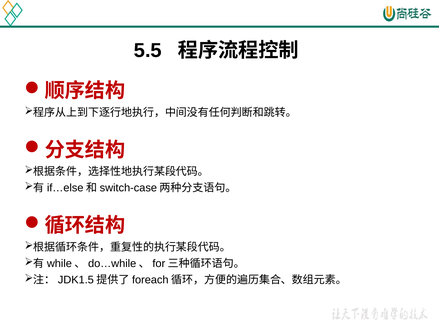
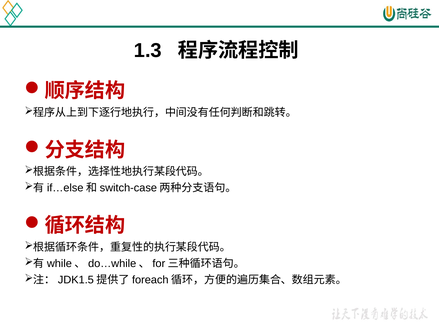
5.5: 5.5 -> 1.3 (148, 50)
